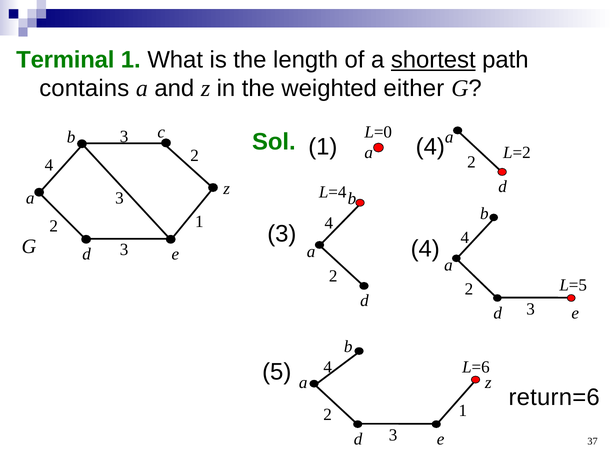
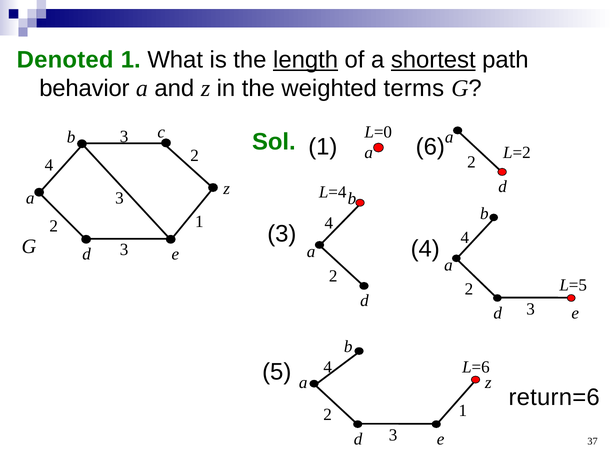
Terminal: Terminal -> Denoted (65, 60)
length underline: none -> present (306, 60)
contains: contains -> behavior (84, 89)
either: either -> terms (414, 89)
1 4: 4 -> 6 (430, 147)
